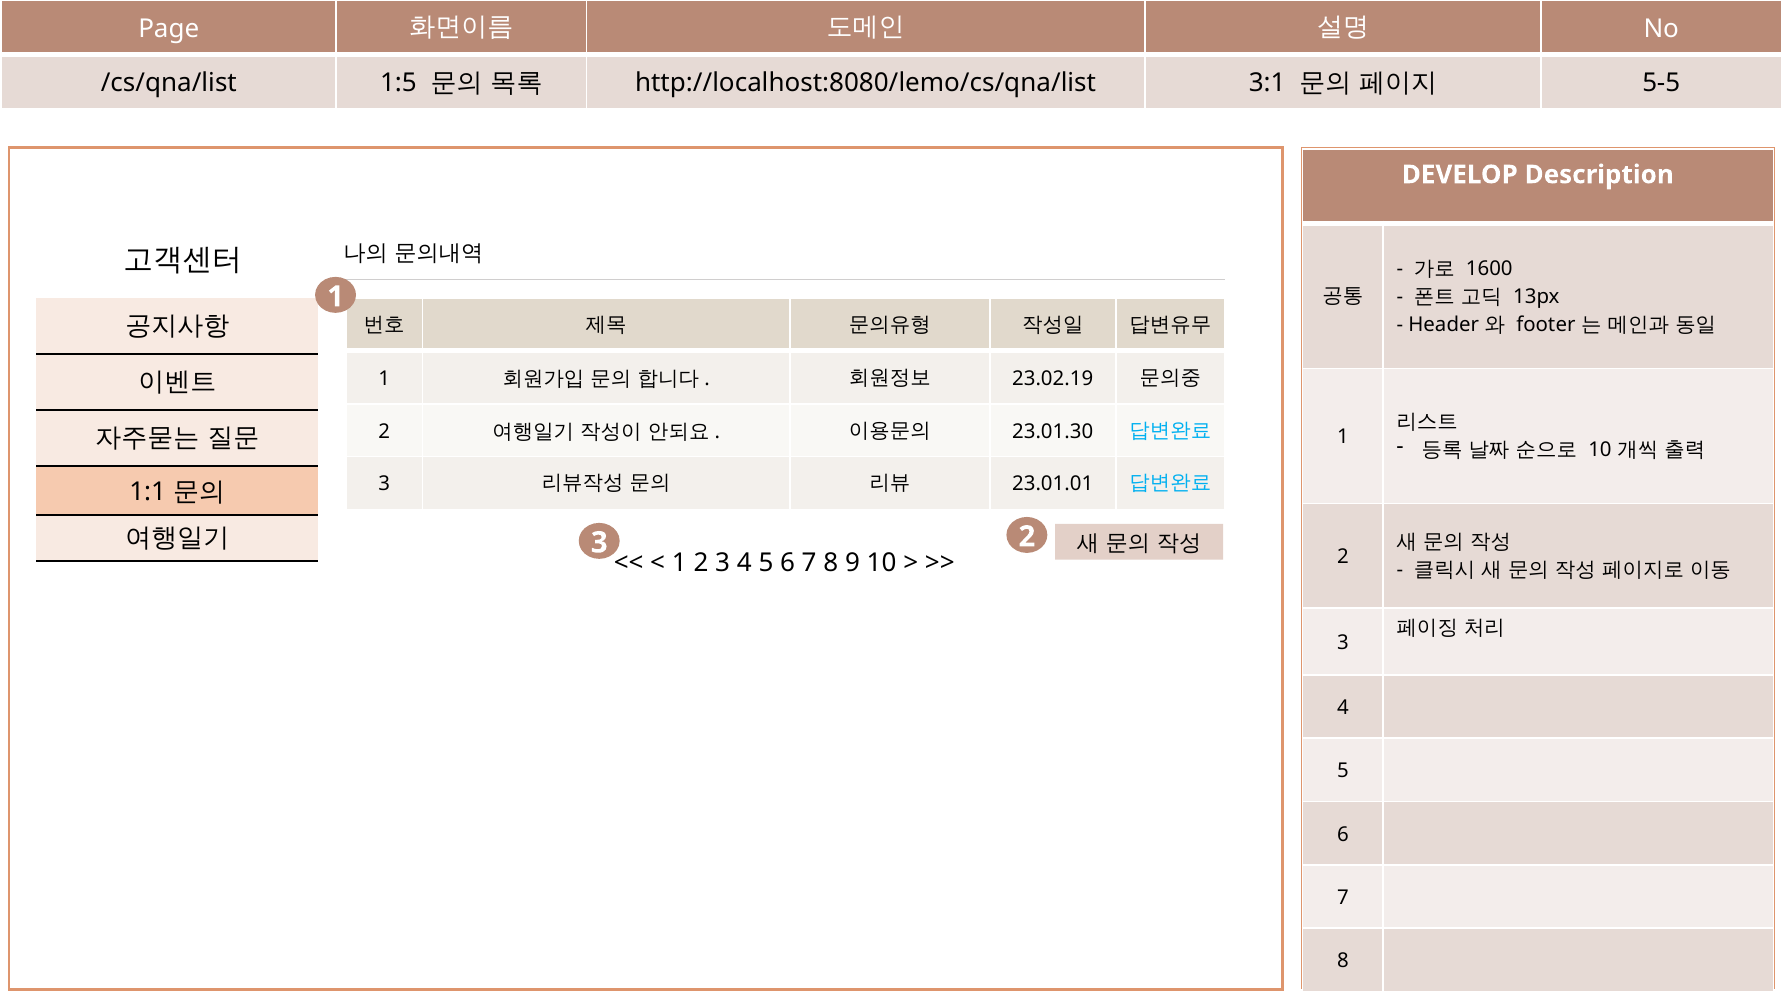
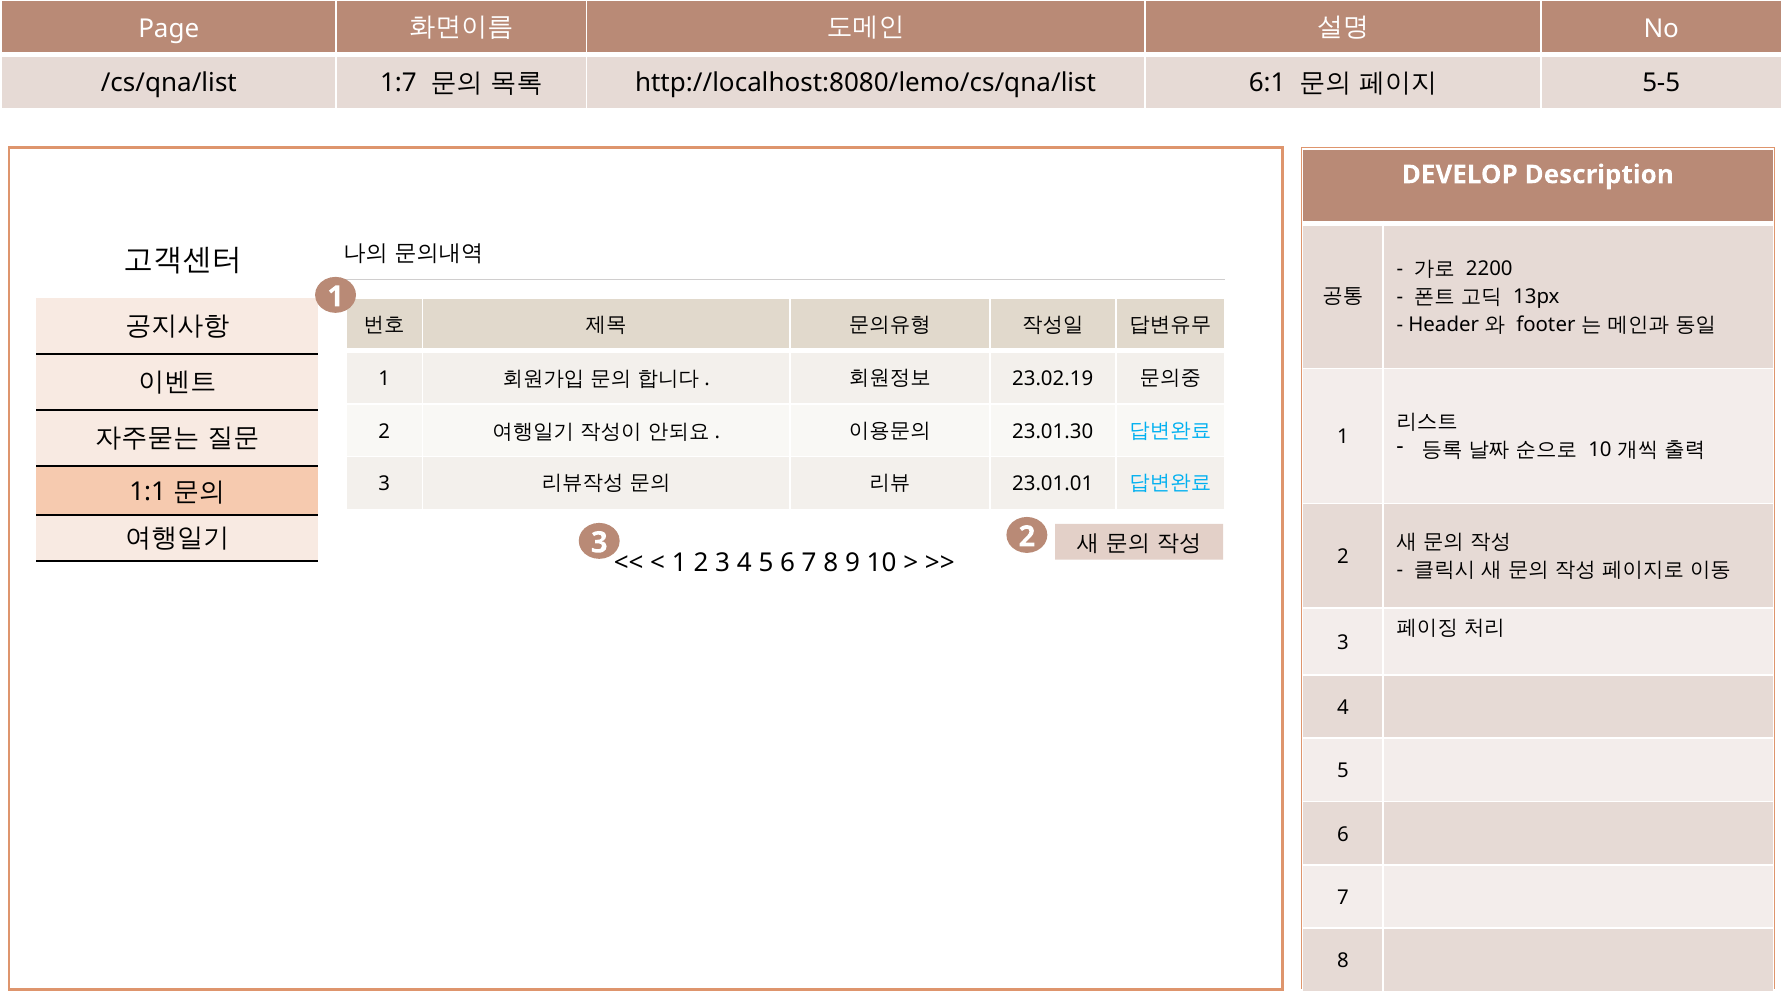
1:5: 1:5 -> 1:7 (398, 83)
3:1: 3:1 -> 6:1 (1267, 83)
1600: 1600 -> 2200 (1489, 269)
